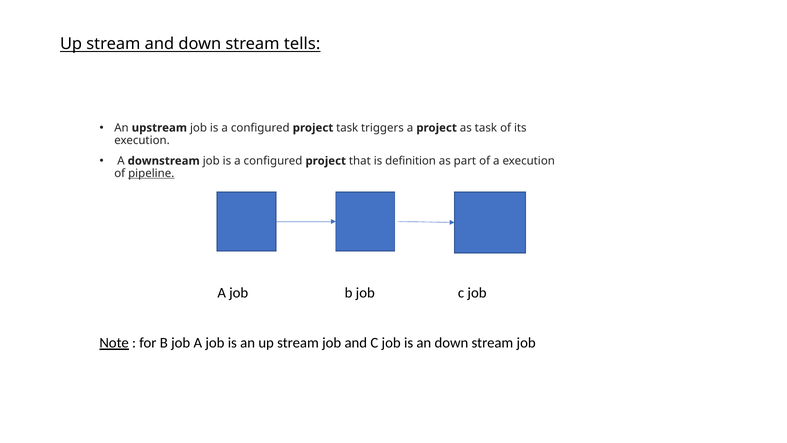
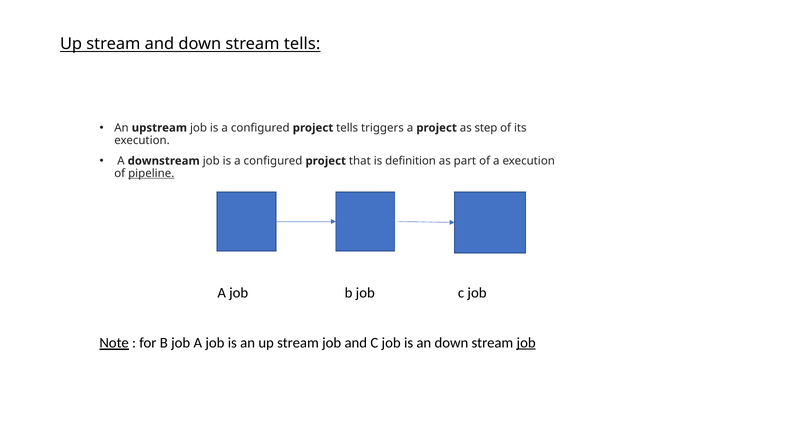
project task: task -> tells (347, 128)
as task: task -> step (486, 128)
job underline: none -> present (526, 343)
